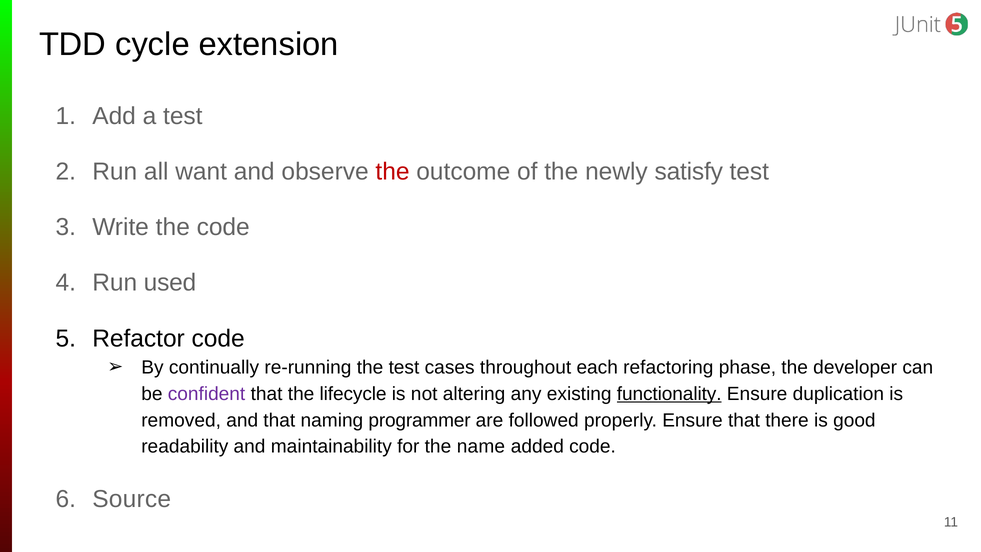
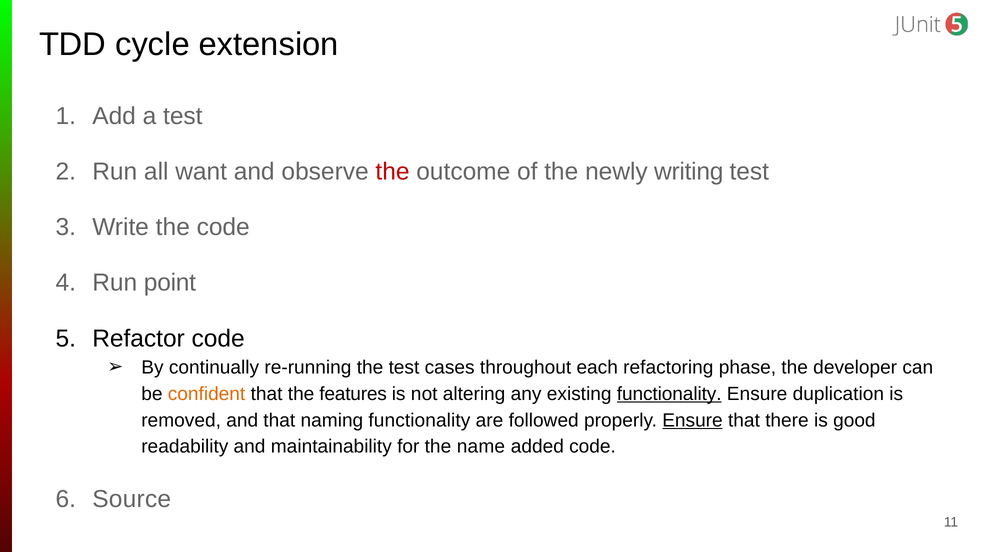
satisfy: satisfy -> writing (689, 171)
used: used -> point (170, 283)
confident colour: purple -> orange (207, 394)
lifecycle: lifecycle -> features (353, 394)
naming programmer: programmer -> functionality (419, 420)
Ensure underline: none -> present (692, 420)
